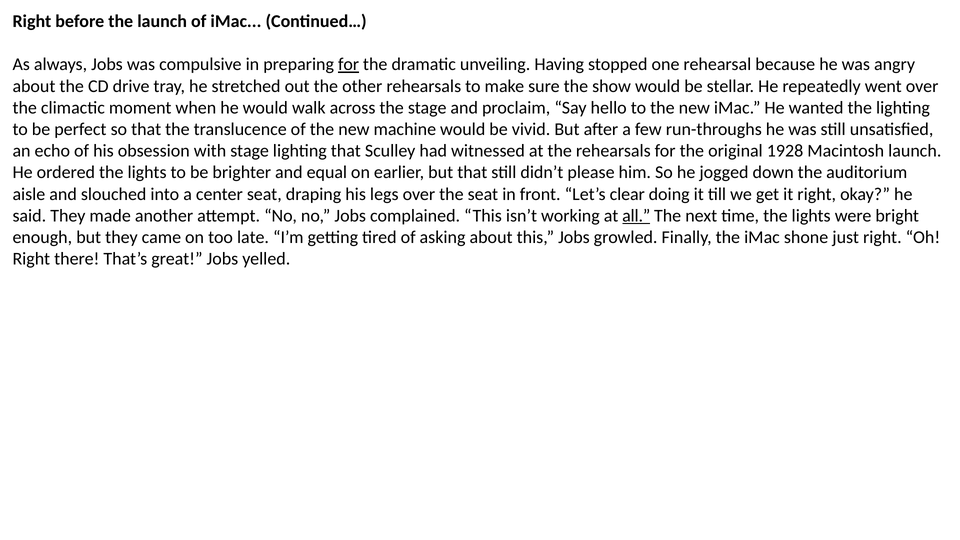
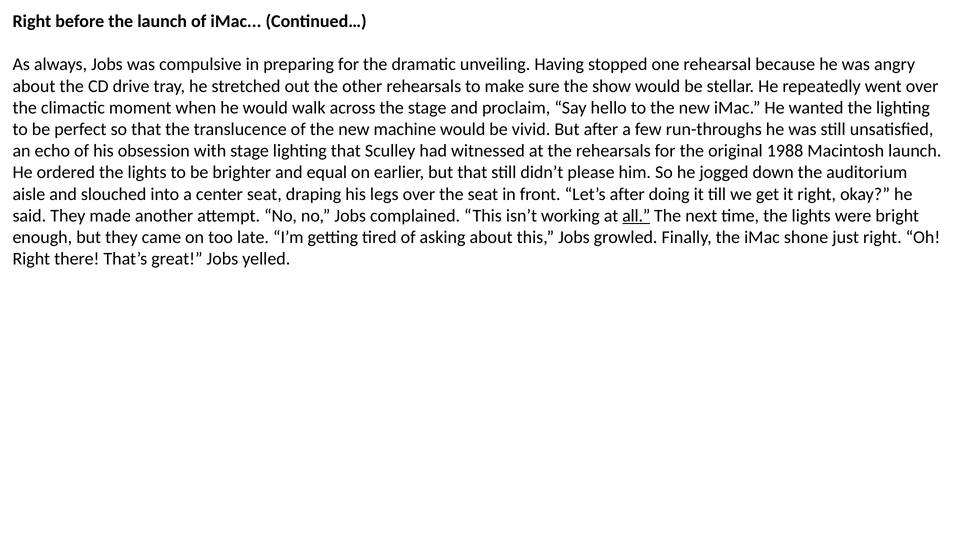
for underline: present -> none (349, 64)
1928: 1928 -> 1988 (785, 151)
Let’s clear: clear -> after (627, 194)
